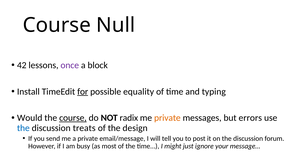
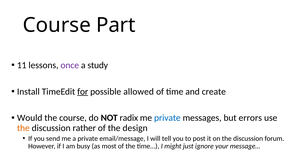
Null: Null -> Part (116, 25)
42: 42 -> 11 (22, 65)
block: block -> study (98, 65)
equality: equality -> allowed (139, 92)
typing: typing -> create (214, 92)
course underline: present -> none (73, 118)
private colour: orange -> blue (167, 118)
the colour: blue -> orange (23, 128)
treats: treats -> rather (84, 128)
